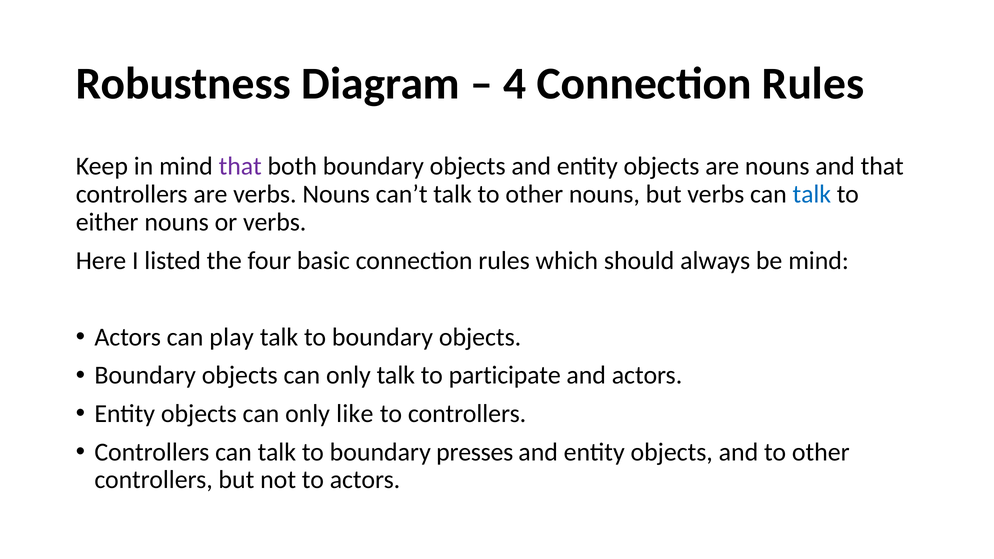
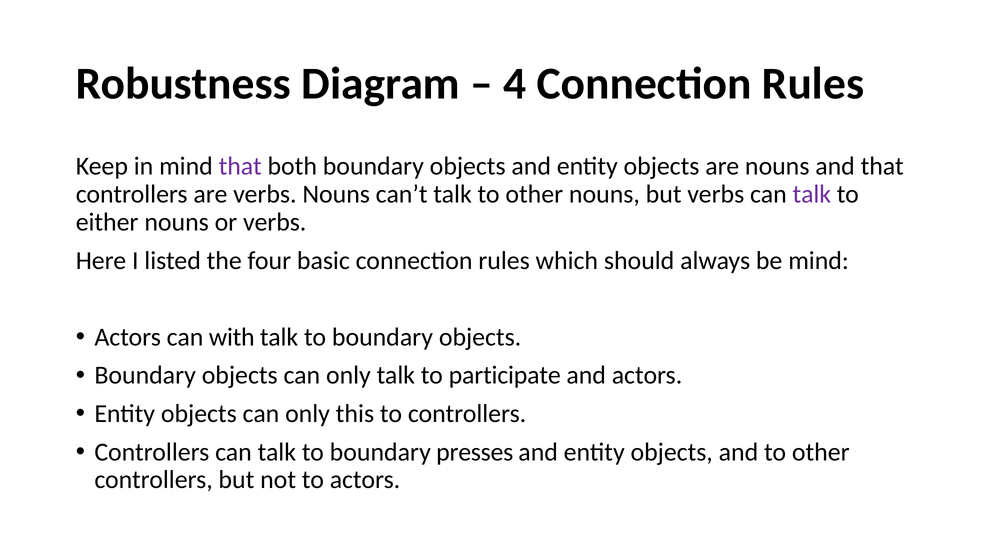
talk colour: blue -> purple (812, 194)
play: play -> with (232, 337)
like: like -> this (355, 414)
